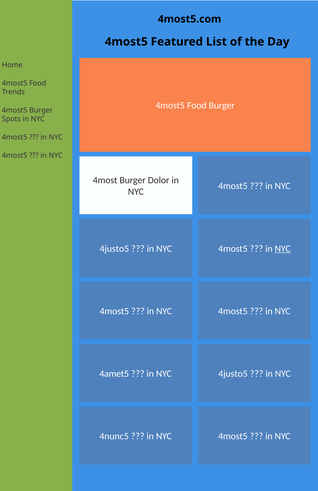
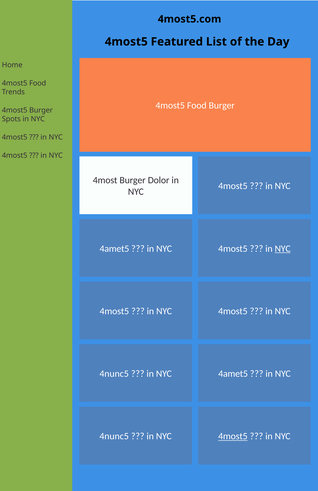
4justo5: 4justo5 -> 4amet5 (114, 249)
4amet5: 4amet5 -> 4nunc5 (114, 374)
4justo5: 4justo5 -> 4amet5 (233, 374)
4most5 underline: none -> present (233, 437)
